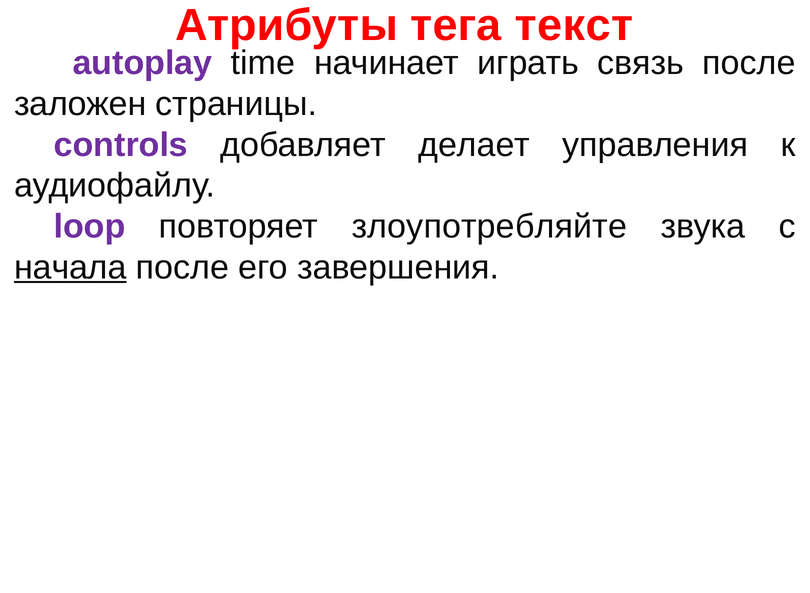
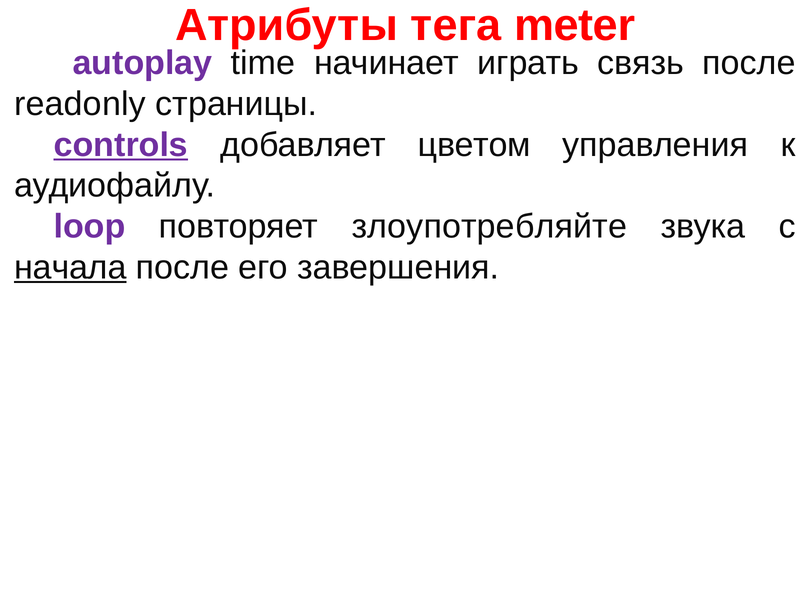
текст: текст -> meter (575, 26)
заложен: заложен -> readonly (80, 104)
сontrols underline: none -> present (121, 145)
делает: делает -> цветом (474, 145)
